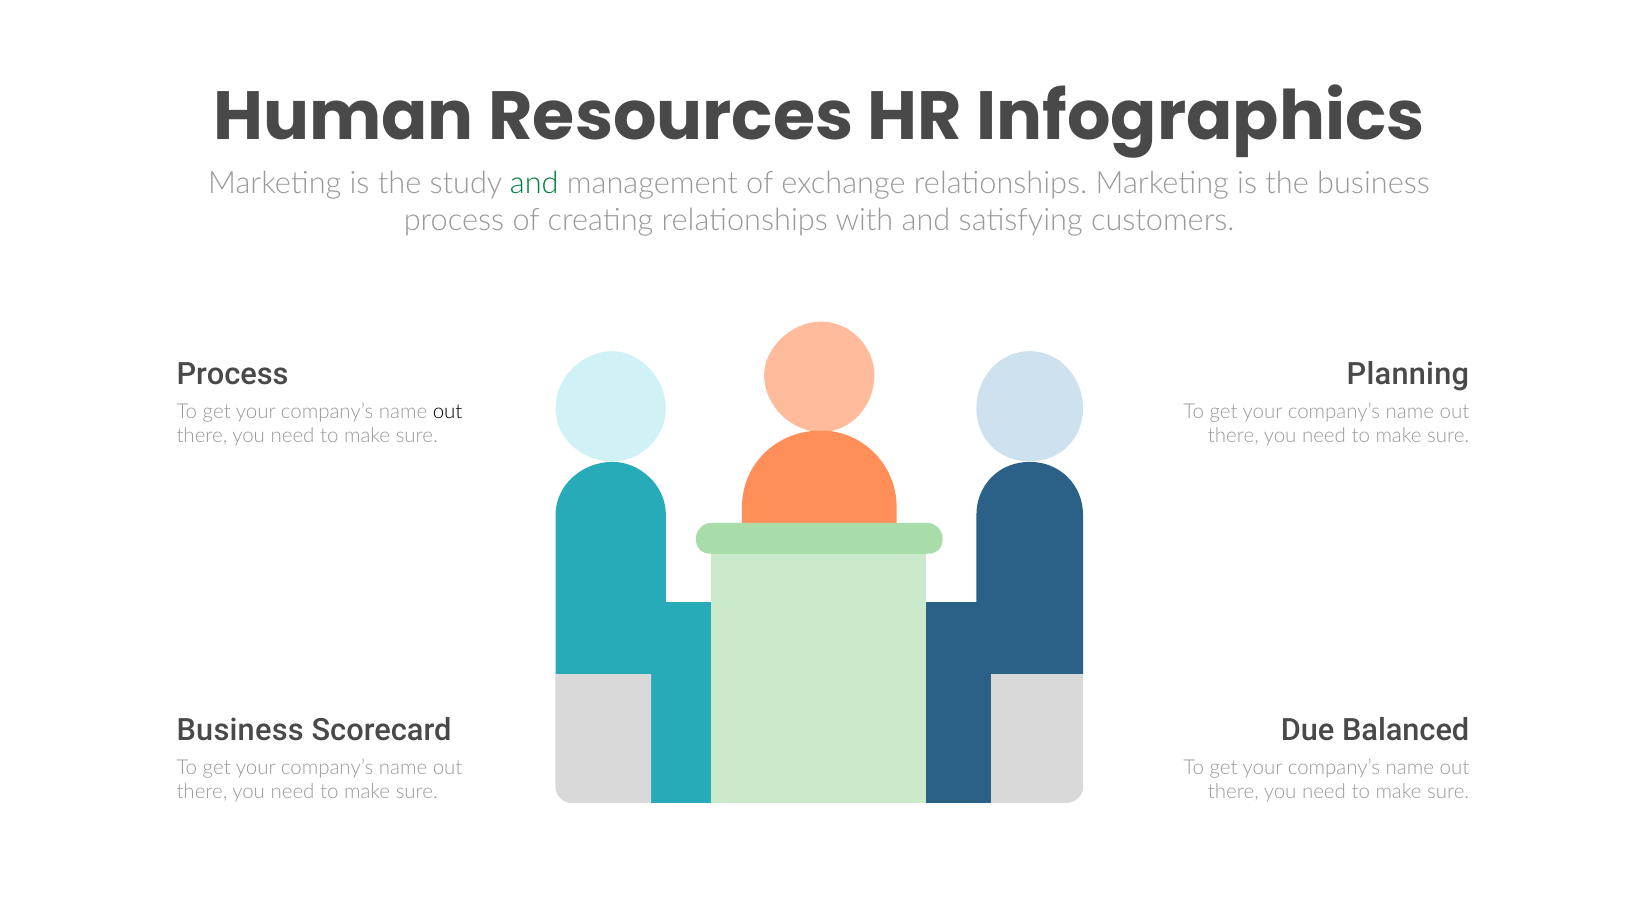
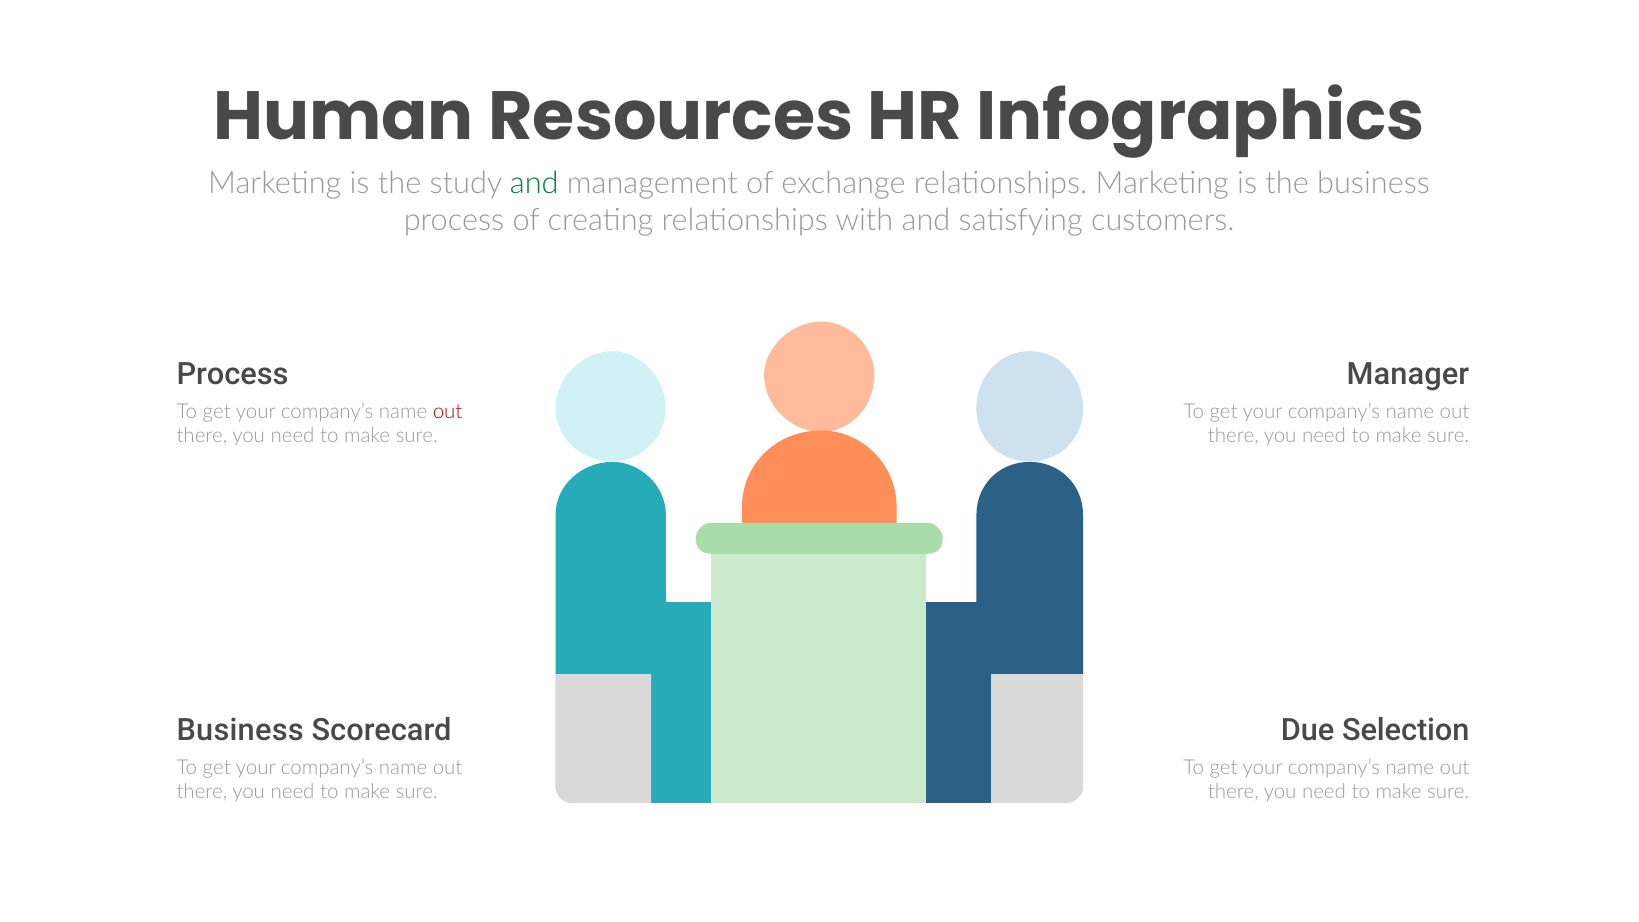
Planning: Planning -> Manager (1408, 375)
out colour: black -> red (448, 412)
Balanced: Balanced -> Selection (1406, 731)
